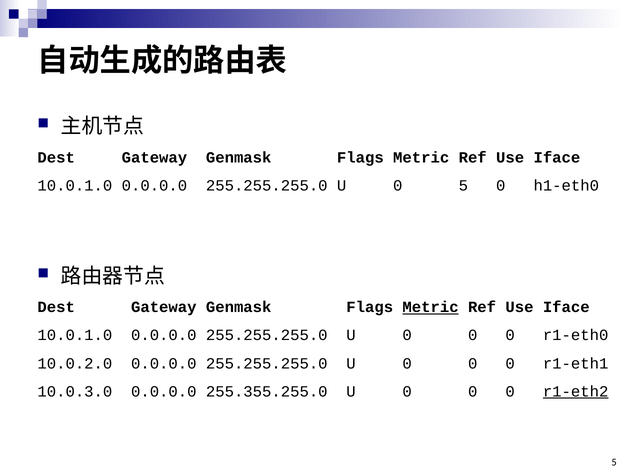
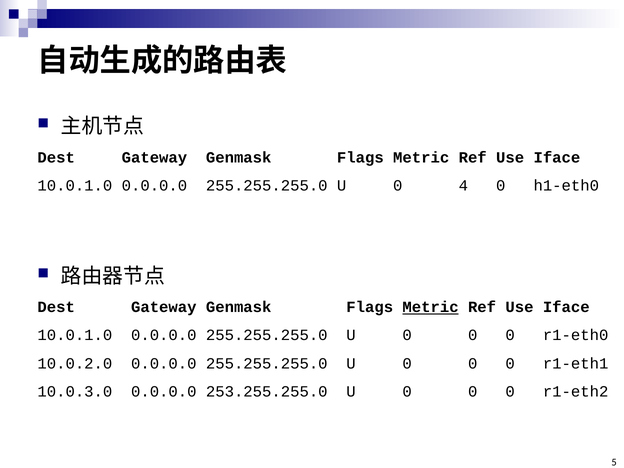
0 5: 5 -> 4 (463, 186)
255.355.255.0: 255.355.255.0 -> 253.255.255.0 (267, 391)
r1-eth2 underline: present -> none (576, 391)
